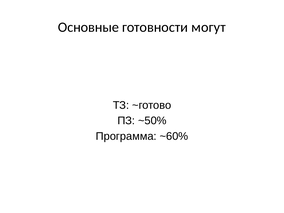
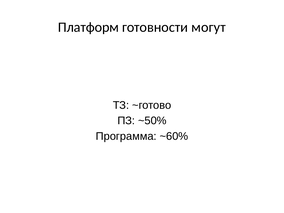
Основные: Основные -> Платформ (88, 27)
